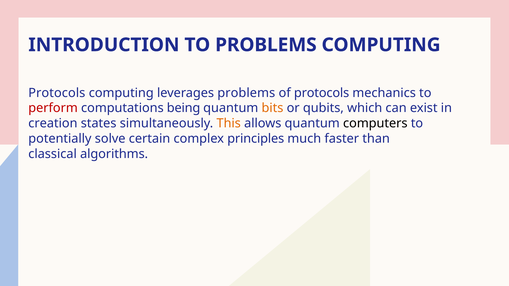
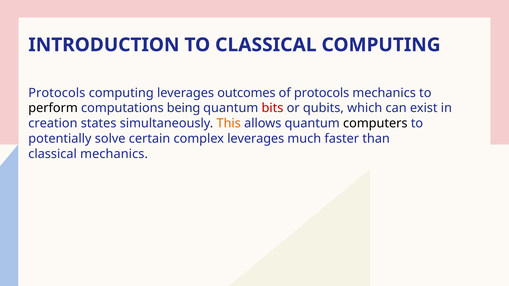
TO PROBLEMS: PROBLEMS -> CLASSICAL (266, 45)
leverages problems: problems -> outcomes (246, 93)
perform colour: red -> black (53, 108)
bits colour: orange -> red (272, 108)
complex principles: principles -> leverages (256, 139)
classical algorithms: algorithms -> mechanics (114, 154)
